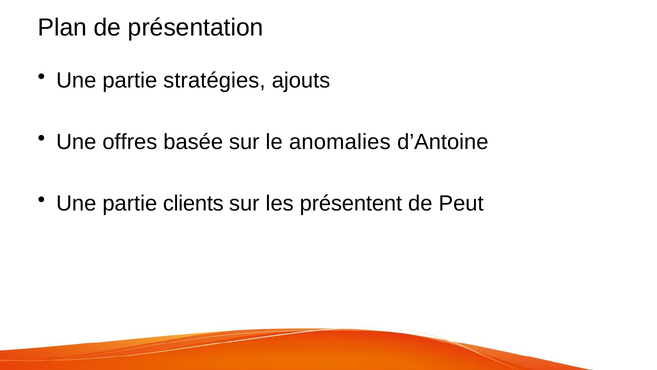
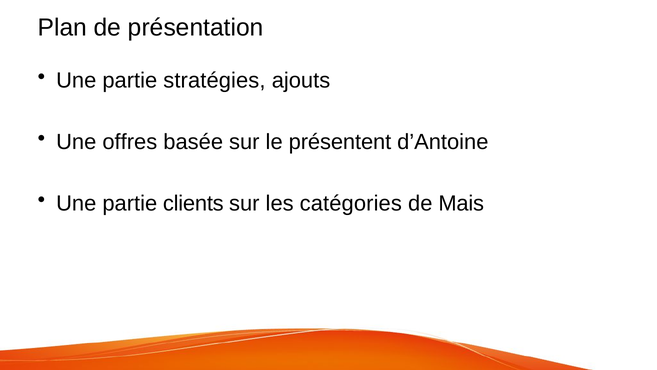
anomalies: anomalies -> présentent (340, 142)
présentent: présentent -> catégories (351, 203)
Peut: Peut -> Mais (461, 203)
